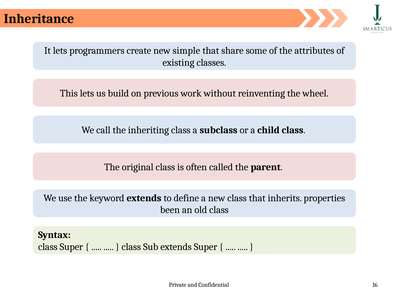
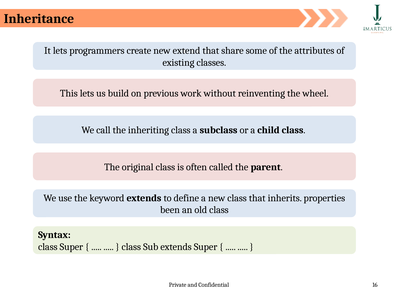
simple: simple -> extend (186, 51)
